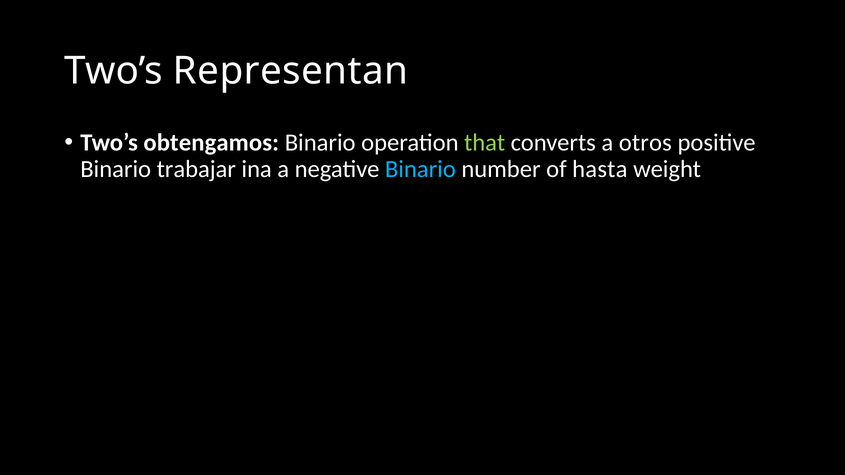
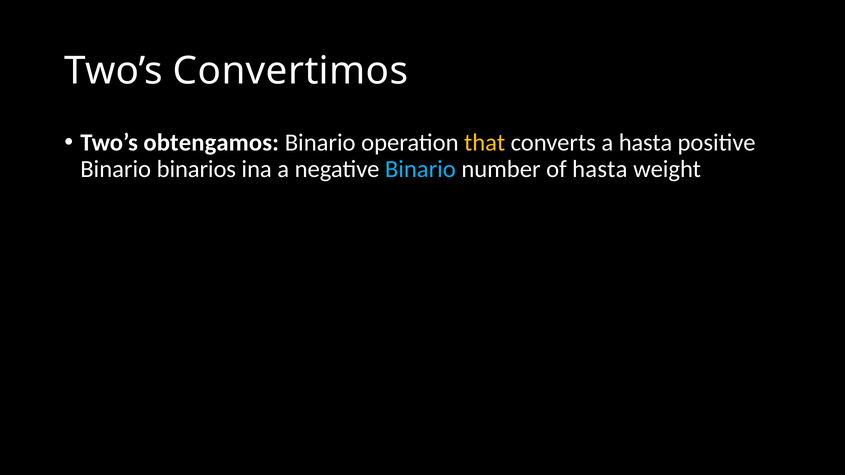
Representan: Representan -> Convertimos (291, 71)
that colour: light green -> yellow (485, 143)
a otros: otros -> hasta (646, 143)
trabajar: trabajar -> binarios (196, 169)
